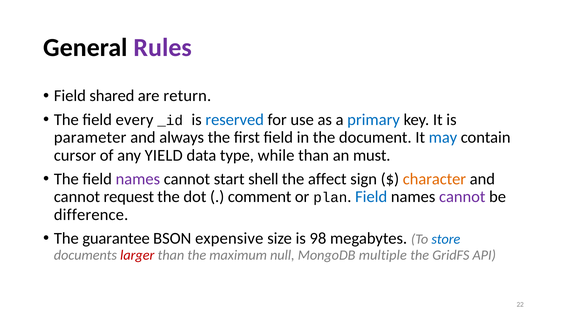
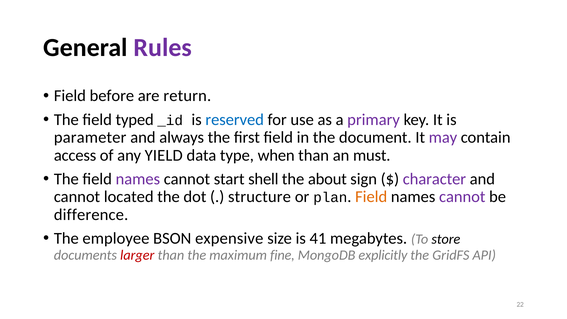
shared: shared -> before (112, 96)
every: every -> typed (135, 120)
primary colour: blue -> purple (374, 120)
may colour: blue -> purple (443, 137)
cursor: cursor -> access (75, 155)
while: while -> when (276, 155)
affect: affect -> about (327, 179)
character colour: orange -> purple (434, 179)
request: request -> located (129, 197)
comment: comment -> structure (259, 197)
Field colour: blue -> orange (371, 197)
guarantee: guarantee -> employee (116, 238)
98: 98 -> 41 (318, 238)
store colour: blue -> black (446, 239)
null: null -> fine (282, 255)
multiple: multiple -> explicitly (383, 255)
